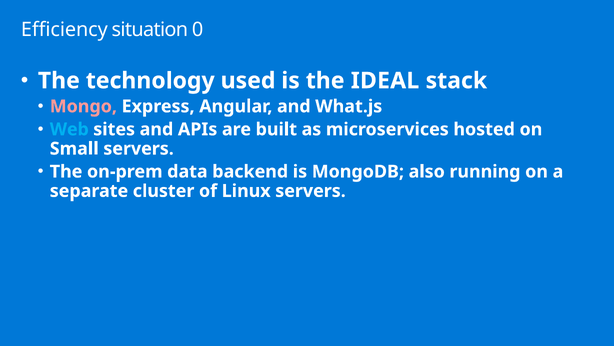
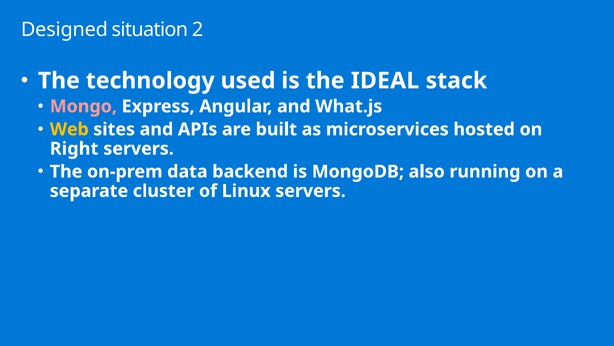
Efficiency: Efficiency -> Designed (64, 30)
0: 0 -> 2 (198, 30)
Web colour: light blue -> yellow (69, 129)
Small: Small -> Right (74, 148)
